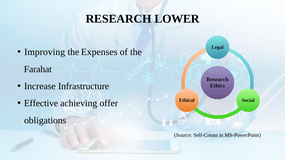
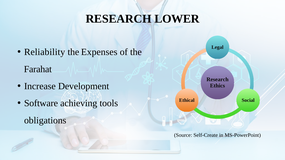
Improving: Improving -> Reliability (45, 52)
Infrastructure: Infrastructure -> Development (84, 86)
Effective: Effective -> Software (41, 103)
offer: offer -> tools (109, 103)
